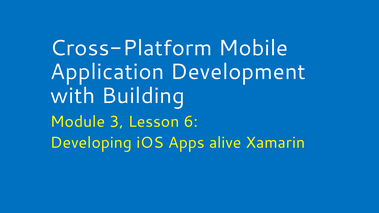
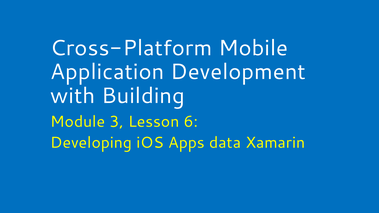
alive: alive -> data (225, 143)
